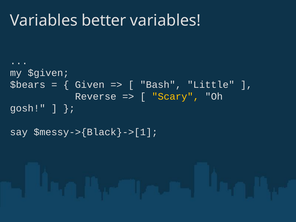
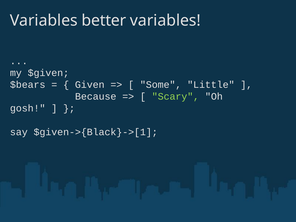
Bash: Bash -> Some (161, 85)
Reverse: Reverse -> Because (96, 96)
Scary colour: yellow -> light green (175, 96)
$messy->{Black}->[1: $messy->{Black}->[1 -> $given->{Black}->[1 (96, 132)
